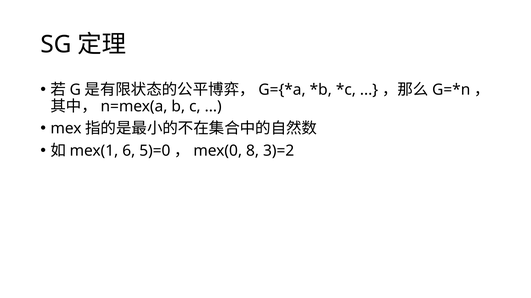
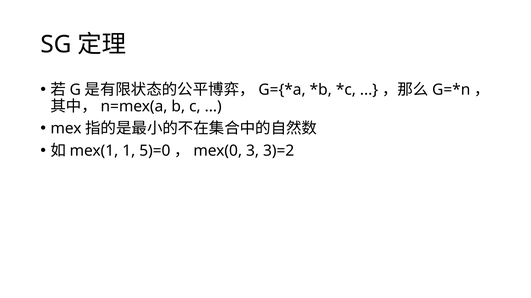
6: 6 -> 1 (129, 151)
8: 8 -> 3 (253, 151)
